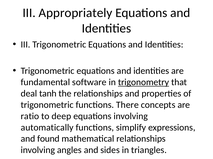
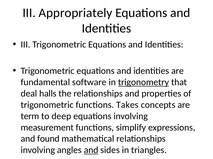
tanh: tanh -> halls (48, 94)
There: There -> Takes (127, 105)
ratio: ratio -> term (30, 117)
automatically: automatically -> measurement (47, 128)
and underline: none -> present (91, 151)
